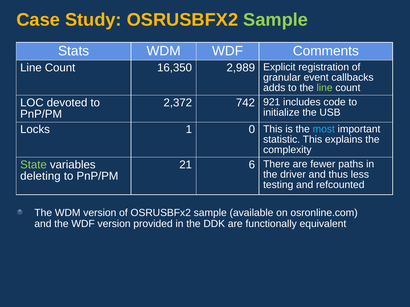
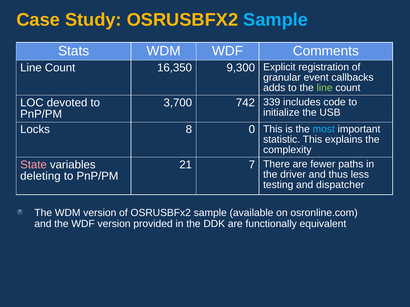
Sample colour: light green -> light blue (276, 20)
2,989: 2,989 -> 9,300 (241, 68)
2,372: 2,372 -> 3,700 (178, 103)
921: 921 -> 339 (272, 102)
1: 1 -> 8 (189, 130)
State colour: light green -> pink (33, 165)
6: 6 -> 7 (252, 165)
refcounted: refcounted -> dispatcher (340, 185)
